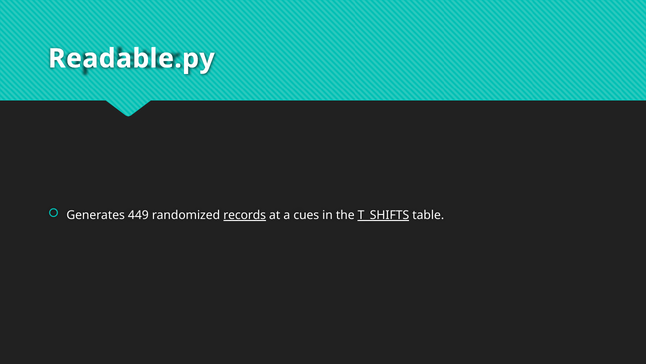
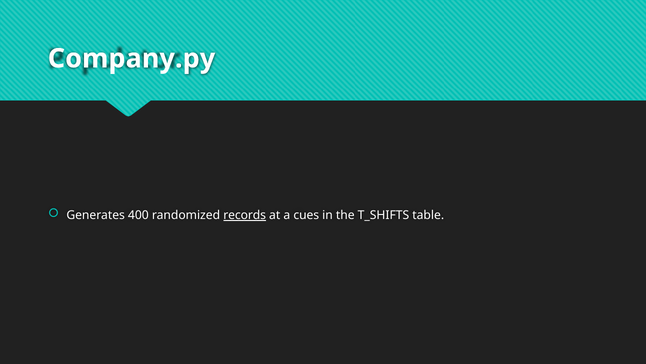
Readable.py: Readable.py -> Company.py (131, 58)
449: 449 -> 400 (138, 215)
T_SHIFTS underline: present -> none (383, 215)
